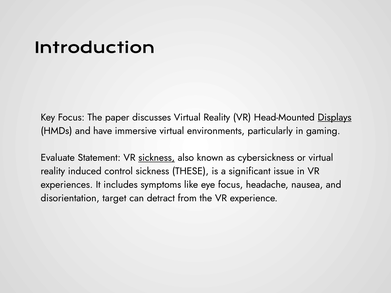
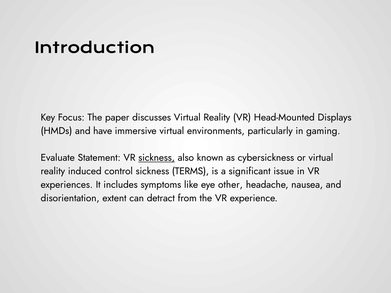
Displays underline: present -> none (335, 117)
THESE: THESE -> TERMS (190, 171)
eye focus: focus -> other (230, 185)
target: target -> extent (114, 198)
